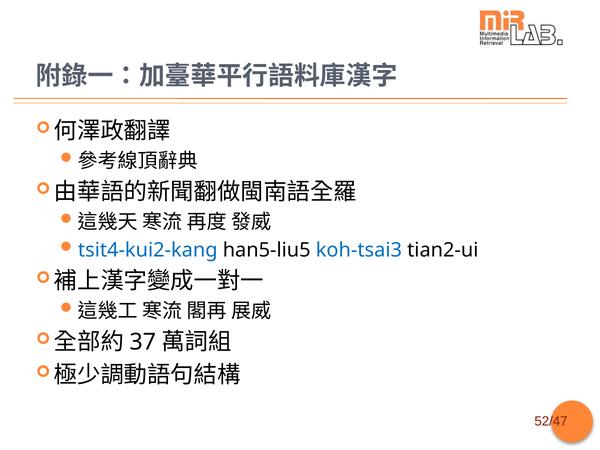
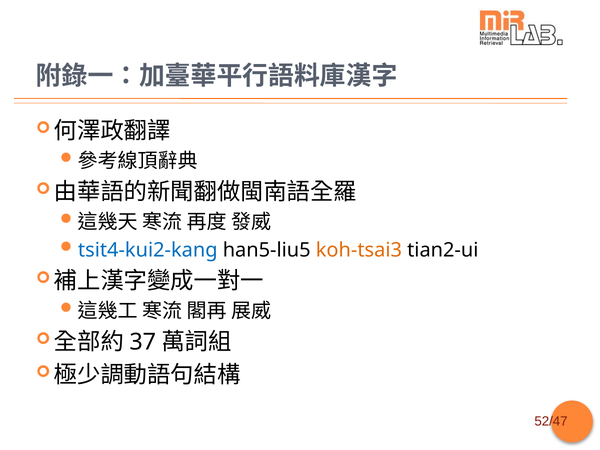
koh-tsai3 colour: blue -> orange (359, 250)
